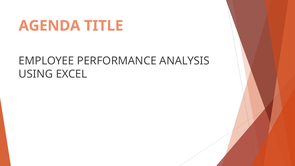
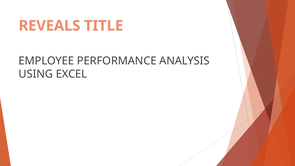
AGENDA: AGENDA -> REVEALS (49, 26)
